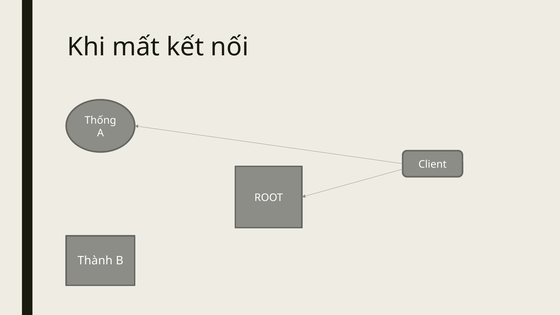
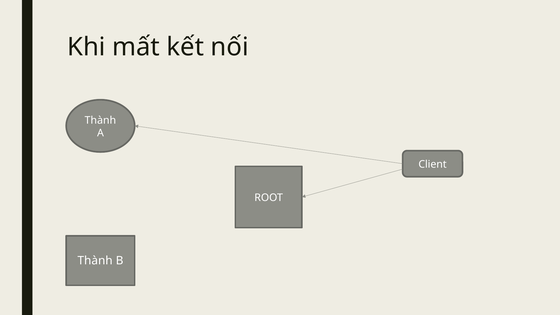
Thống: Thống -> Thành (100, 120)
